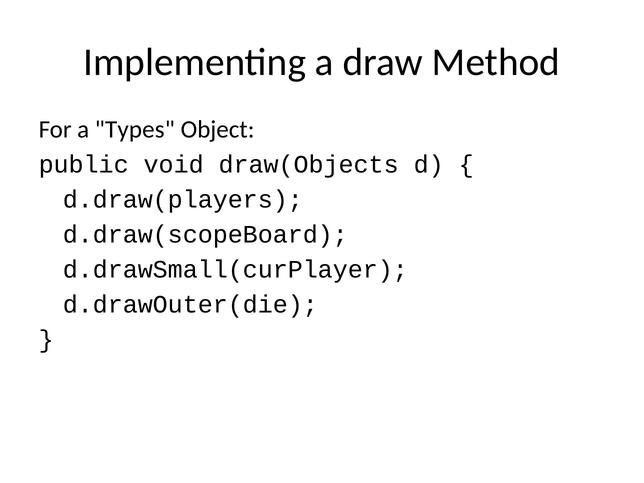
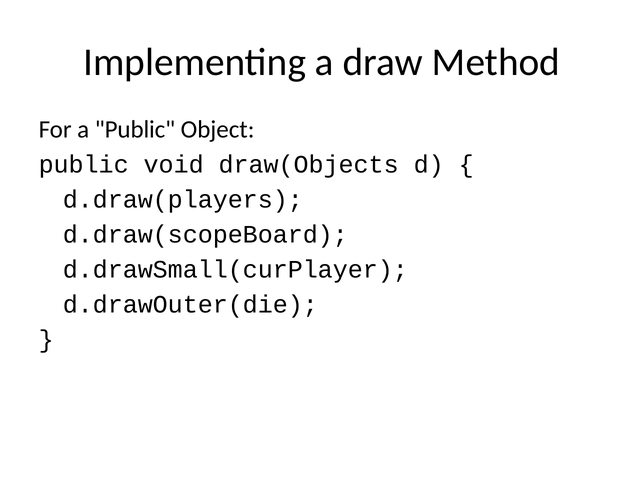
a Types: Types -> Public (135, 130)
